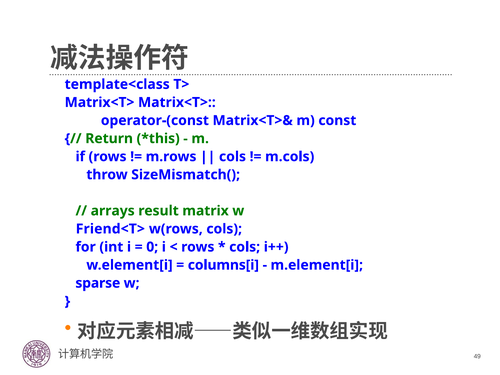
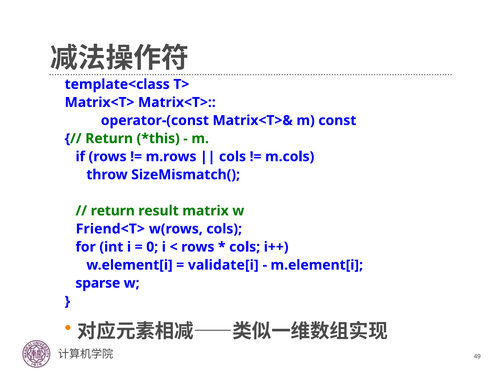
arrays: arrays -> return (113, 211)
columns[i: columns[i -> validate[i (223, 265)
